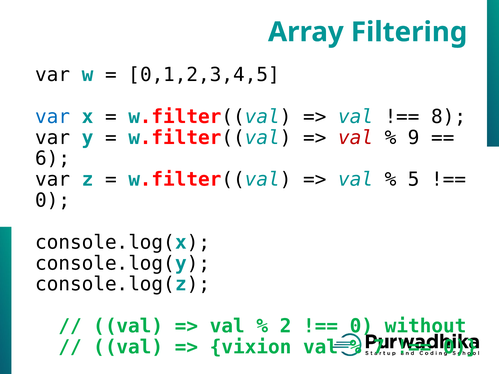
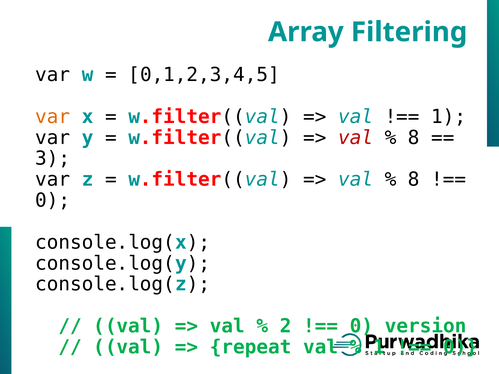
var colour: blue -> orange (53, 117)
8: 8 -> 1 (449, 117)
9: 9 -> 8 (414, 138)
6: 6 -> 3 (53, 159)
5: 5 -> 8 (414, 180)
without: without -> version (426, 326)
vixion: vixion -> repeat (251, 347)
7: 7 -> 1 (379, 347)
